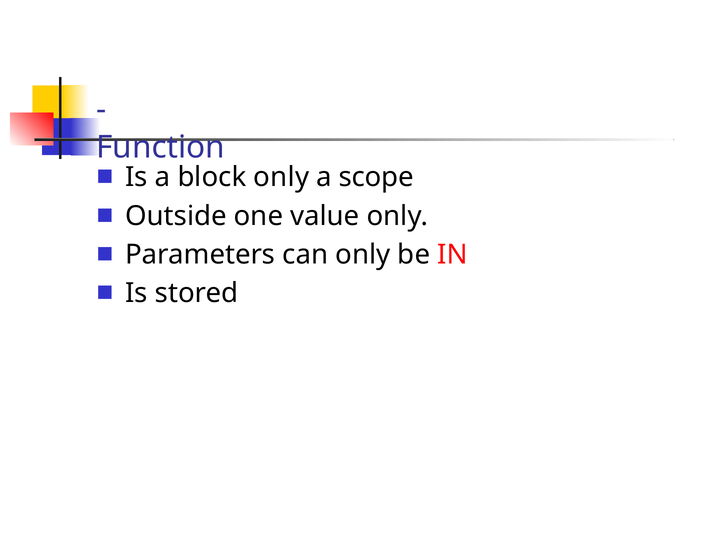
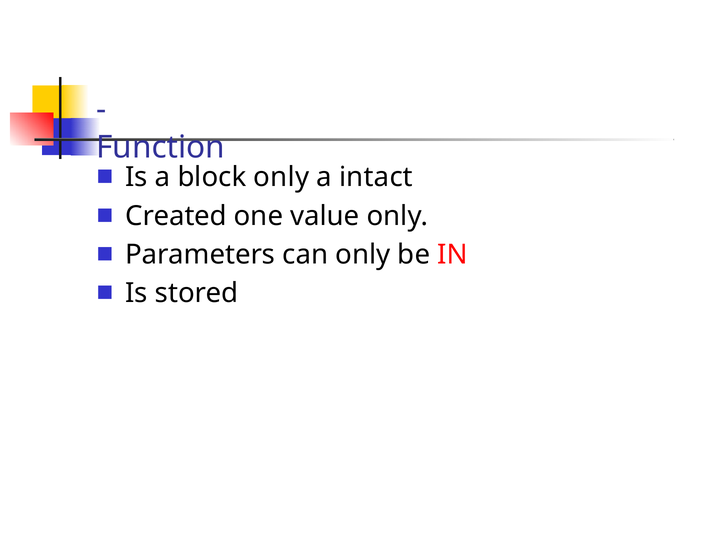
scope: scope -> intact (376, 177)
Outside: Outside -> Created (176, 216)
